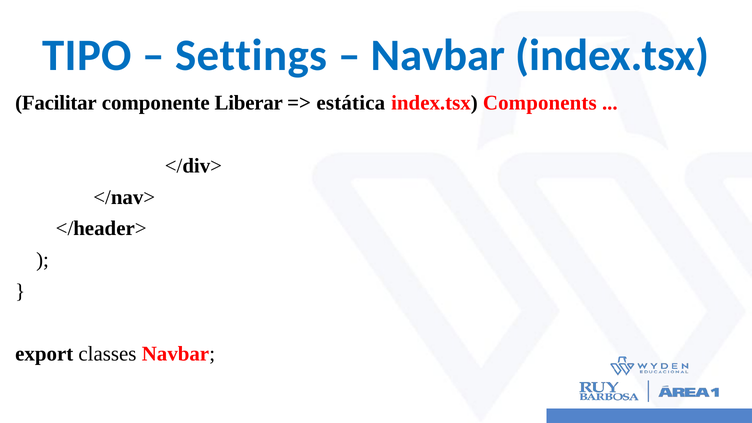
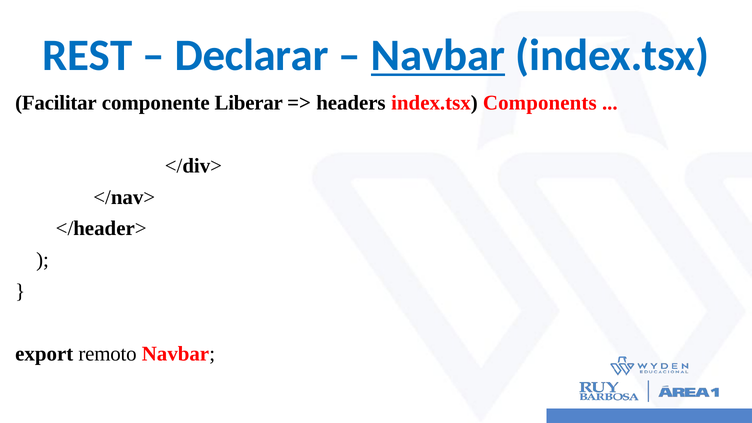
TIPO: TIPO -> REST (87, 55)
Settings: Settings -> Declarar (252, 55)
Navbar underline: none -> present (438, 55)
estática: estática -> headers (351, 103)
classes: classes -> remoto (108, 354)
